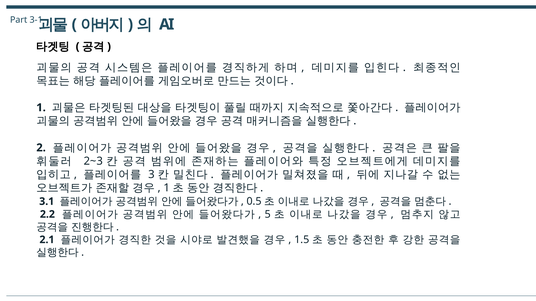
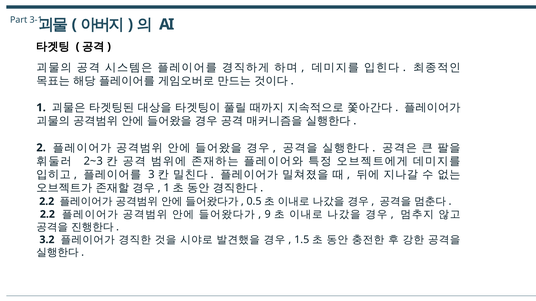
3.1: 3.1 -> 2.2 (47, 202)
5: 5 -> 9 (268, 215)
2.1: 2.1 -> 3.2 (47, 240)
